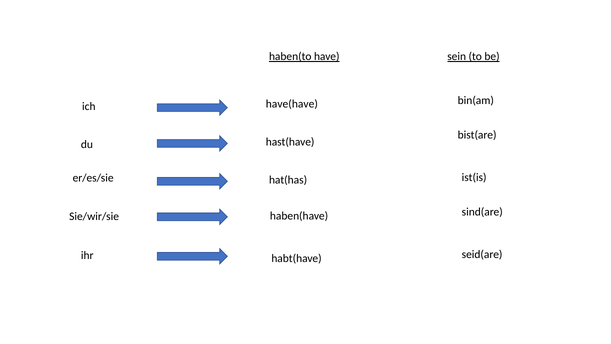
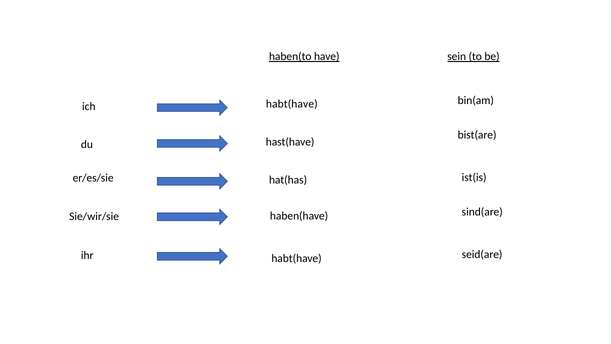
have(have: have(have -> habt(have (292, 104)
